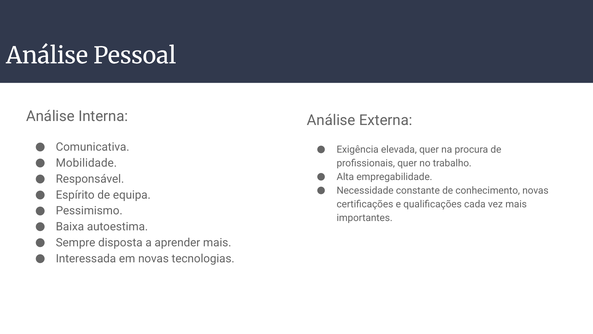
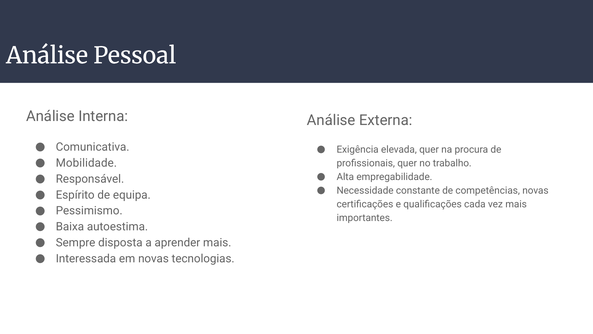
conhecimento: conhecimento -> competências (488, 190)
